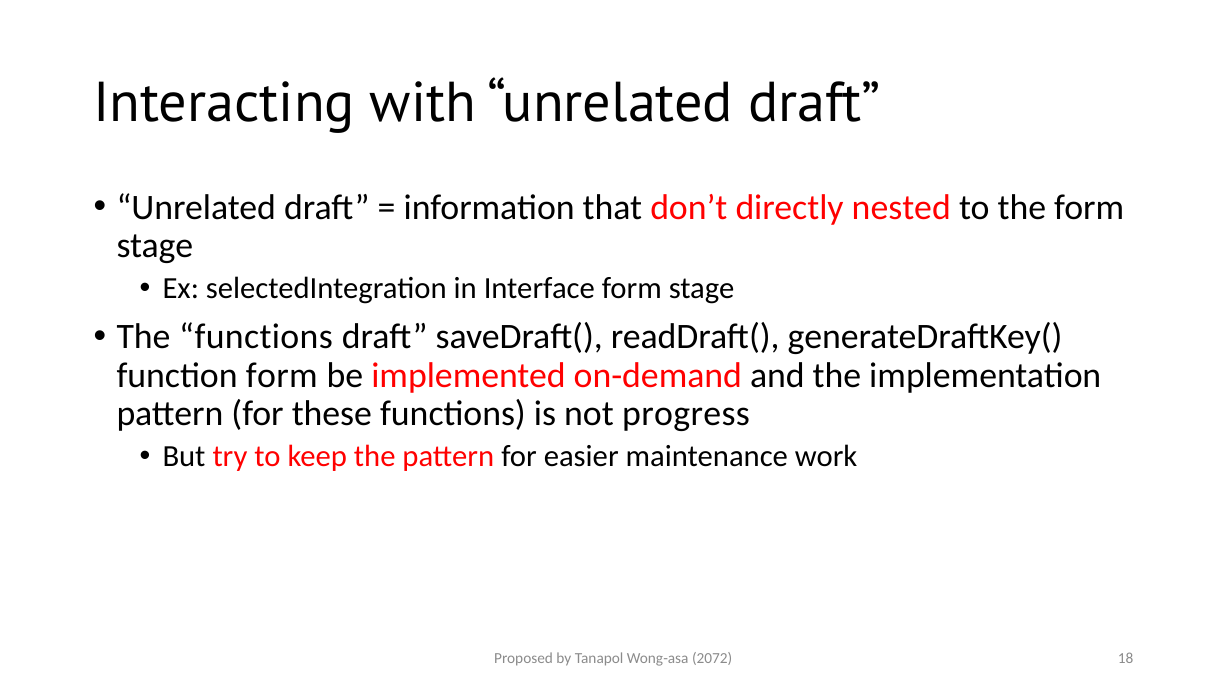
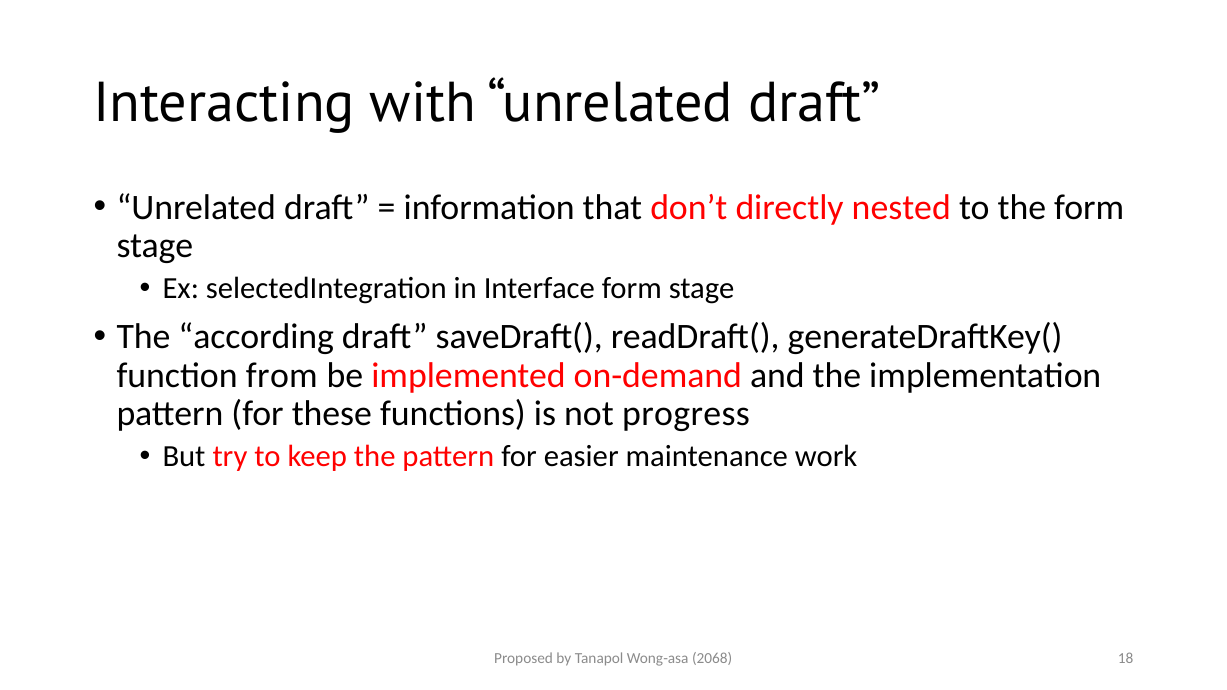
The functions: functions -> according (256, 337)
function form: form -> from (282, 375)
2072: 2072 -> 2068 (712, 659)
